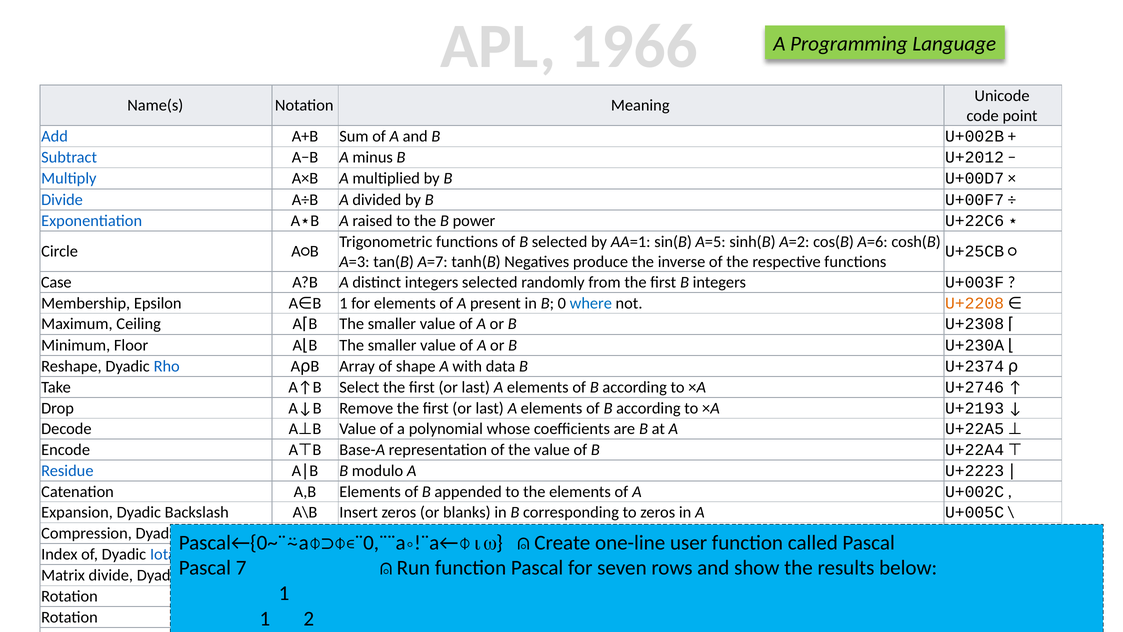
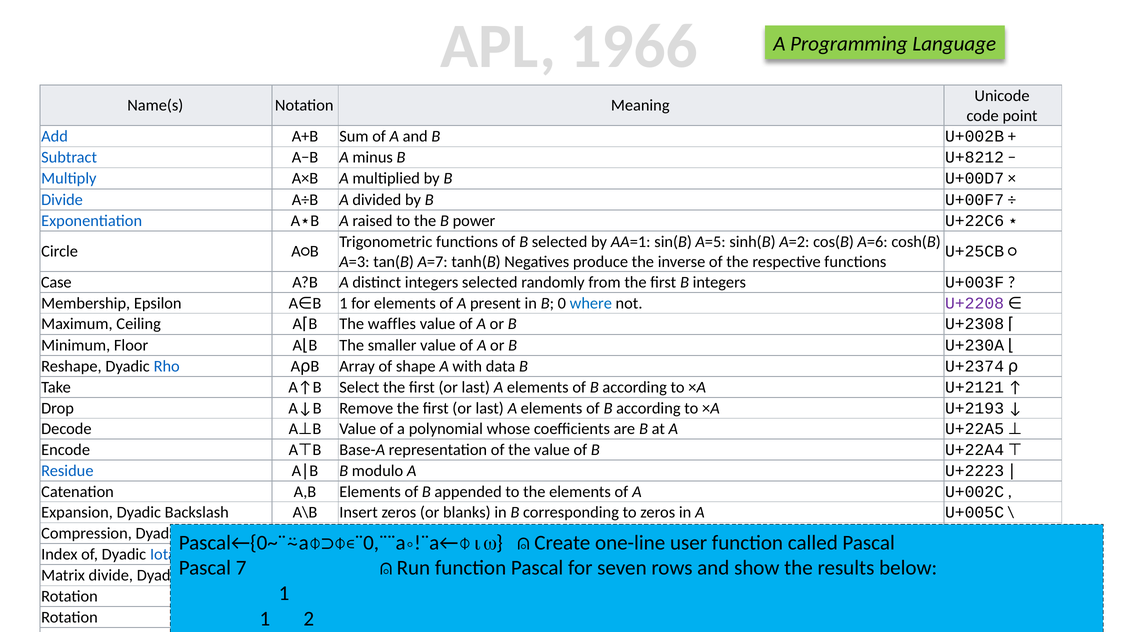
U+2012: U+2012 -> U+8212 (975, 157)
U+2208 colour: orange -> purple (975, 303)
smaller: smaller -> waffles (392, 324)
U+2746: U+2746 -> U+2121 (975, 387)
